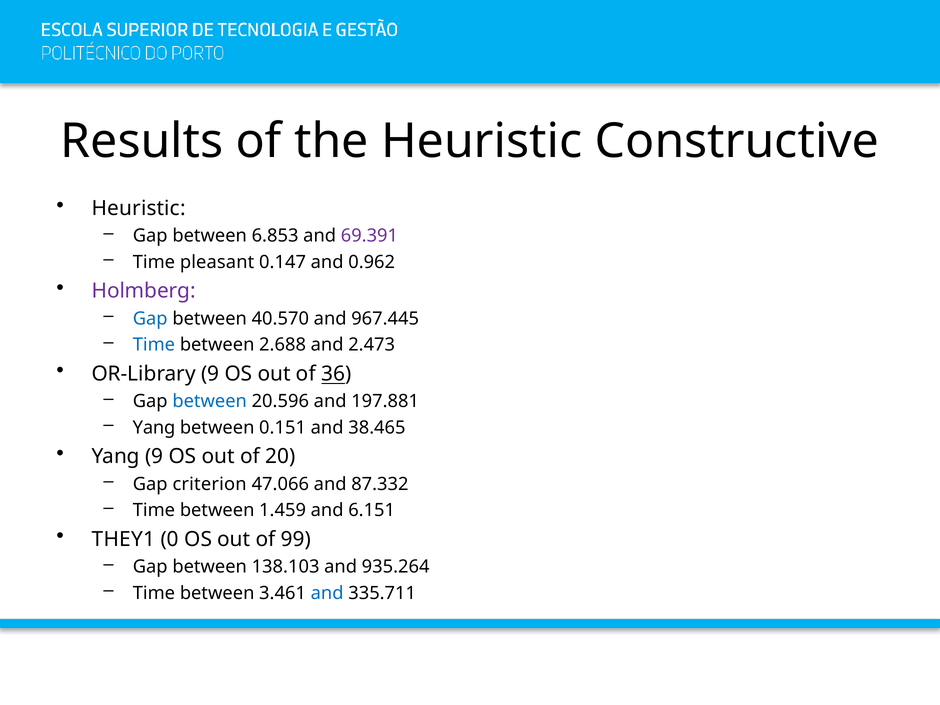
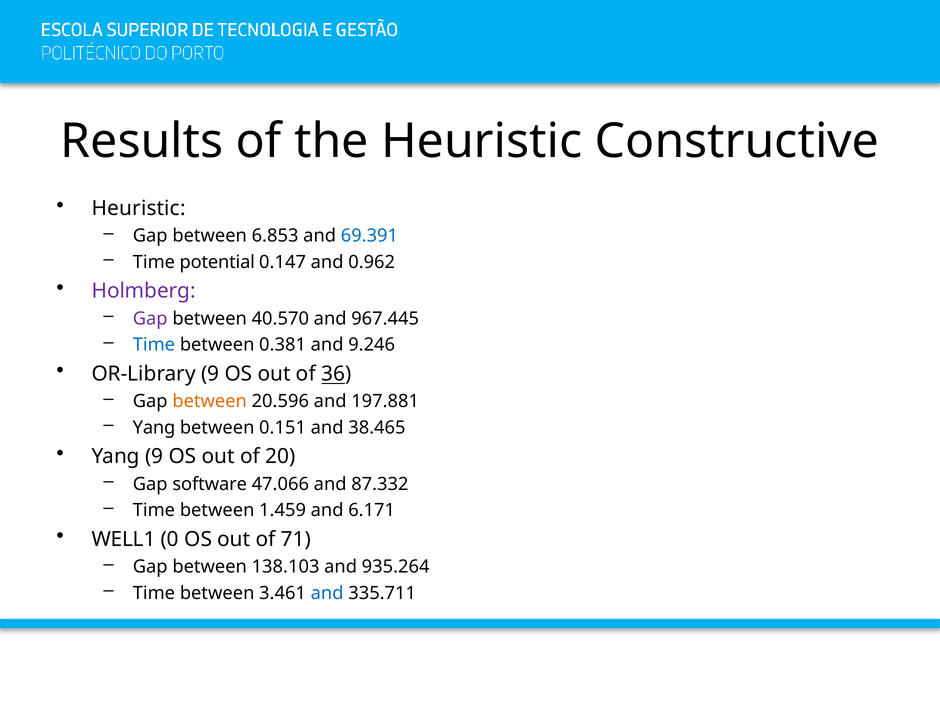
69.391 colour: purple -> blue (369, 236)
pleasant: pleasant -> potential (217, 262)
Gap colour: blue -> purple (150, 318)
2.688: 2.688 -> 0.381 (283, 345)
2.473: 2.473 -> 9.246 (372, 345)
between colour: blue -> orange (210, 401)
criterion: criterion -> software (210, 484)
6.151: 6.151 -> 6.171 (372, 510)
THEY1: THEY1 -> WELL1 (124, 539)
99: 99 -> 71 (296, 539)
